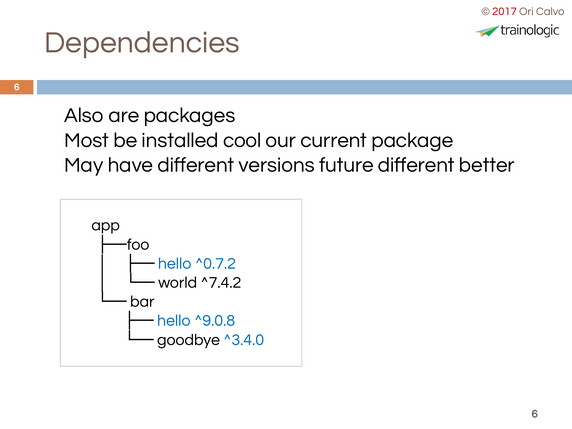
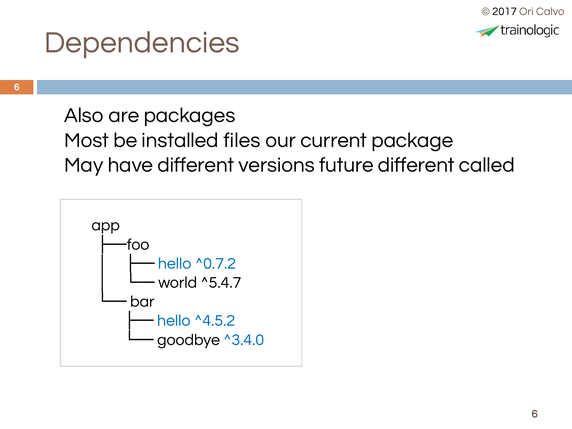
2017 colour: red -> black (504, 12)
cool: cool -> files (242, 140)
better: better -> called (487, 165)
^7.4.2: ^7.4.2 -> ^5.4.7 (221, 283)
^9.0.8: ^9.0.8 -> ^4.5.2 (215, 321)
